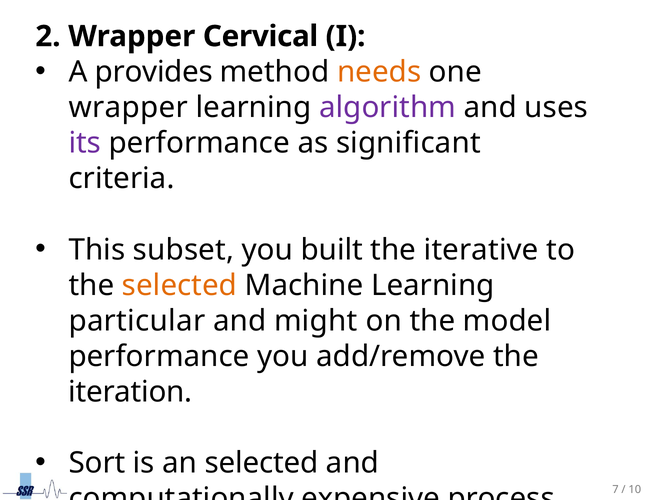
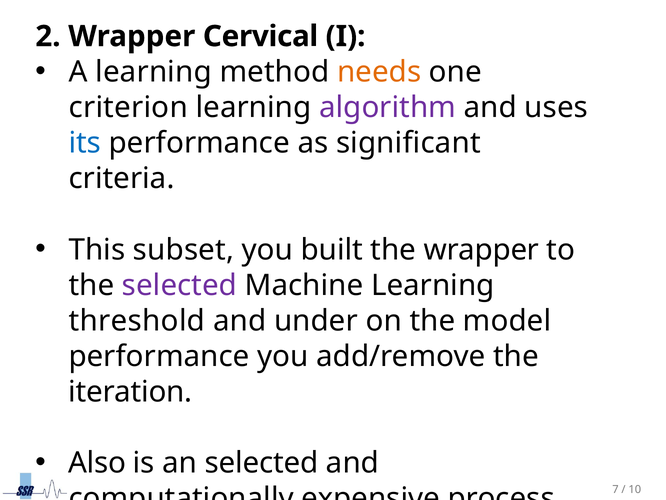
A provides: provides -> learning (154, 72)
wrapper: wrapper -> criterion (128, 107)
its colour: purple -> blue (85, 143)
the iterative: iterative -> wrapper (481, 249)
selected colour: orange -> purple (180, 285)
particular: particular -> threshold (137, 321)
might: might -> under (316, 321)
Sort: Sort -> Also (97, 463)
